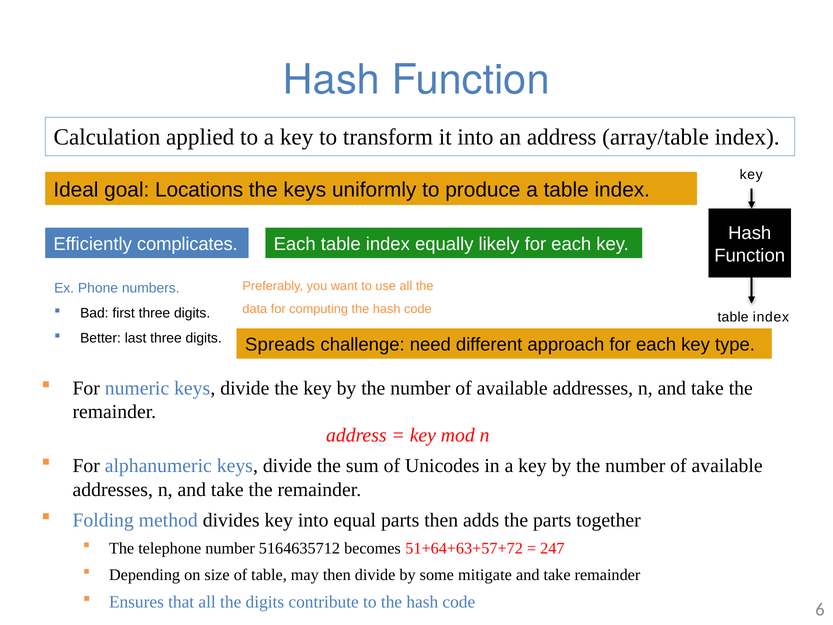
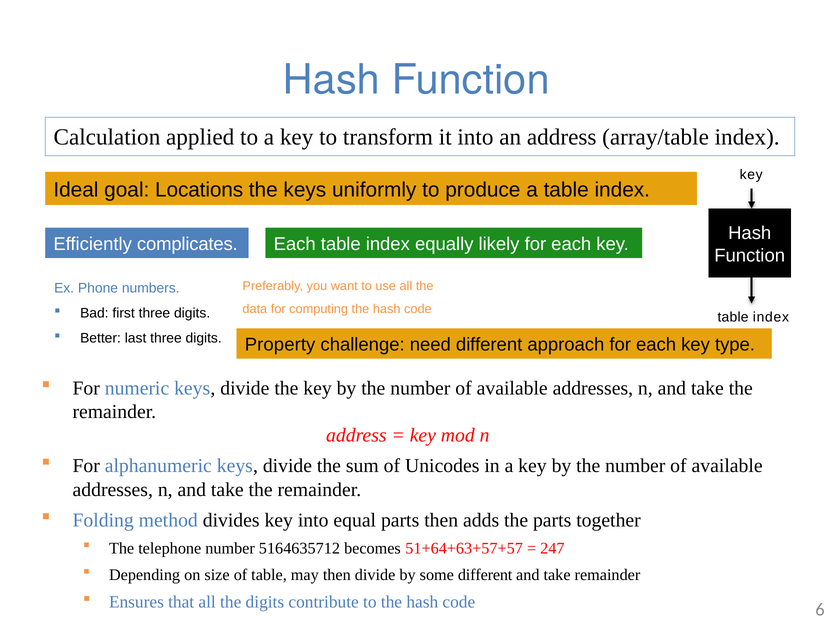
Spreads: Spreads -> Property (280, 345)
51+64+63+57+72: 51+64+63+57+72 -> 51+64+63+57+57 (464, 548)
some mitigate: mitigate -> different (485, 575)
